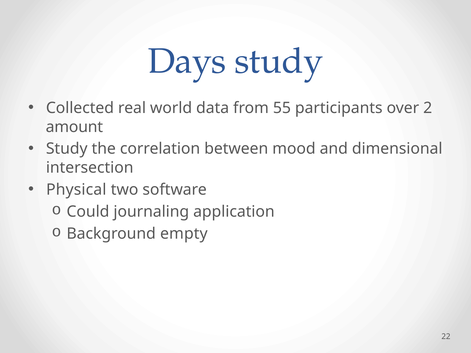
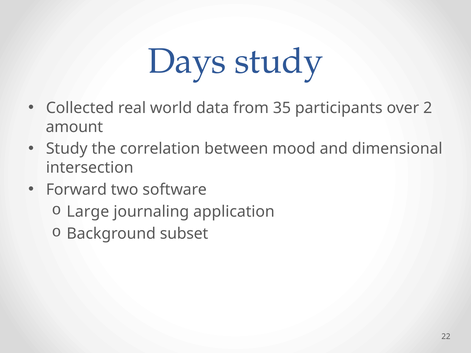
55: 55 -> 35 (282, 108)
Physical: Physical -> Forward (76, 190)
Could: Could -> Large (88, 212)
empty: empty -> subset (184, 234)
